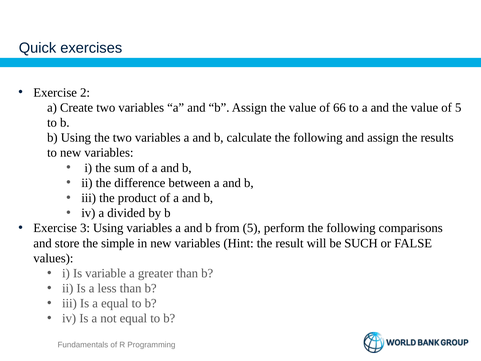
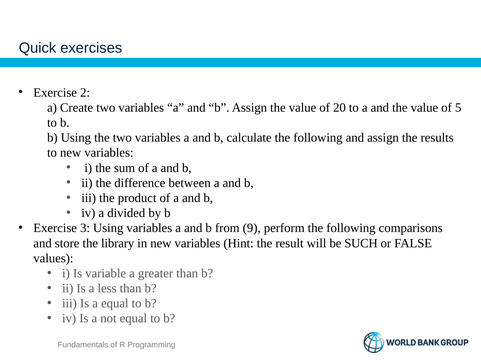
66: 66 -> 20 (339, 107)
from 5: 5 -> 9 (252, 228)
simple: simple -> library (118, 243)
